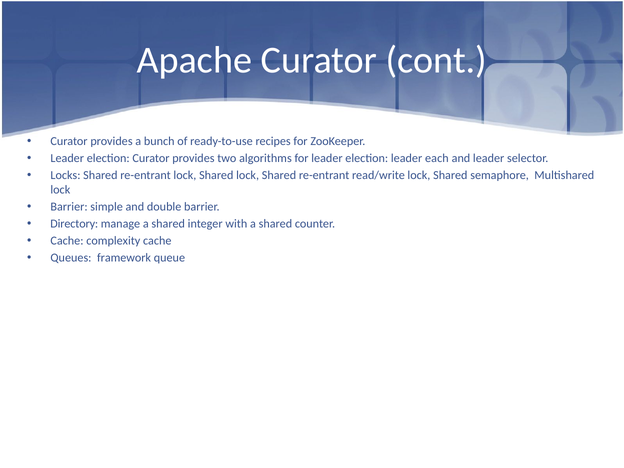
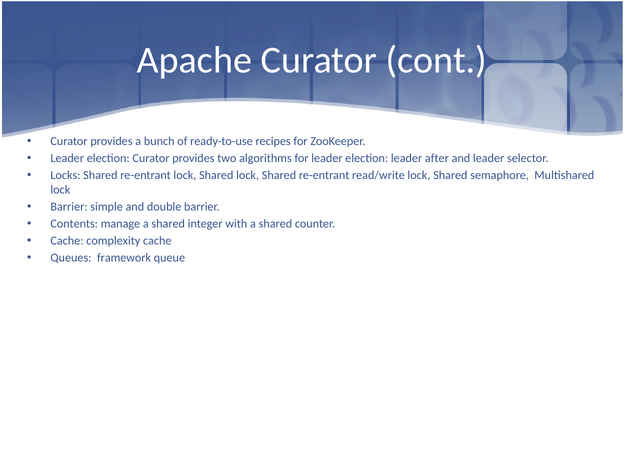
each: each -> after (437, 158)
Directory: Directory -> Contents (74, 224)
